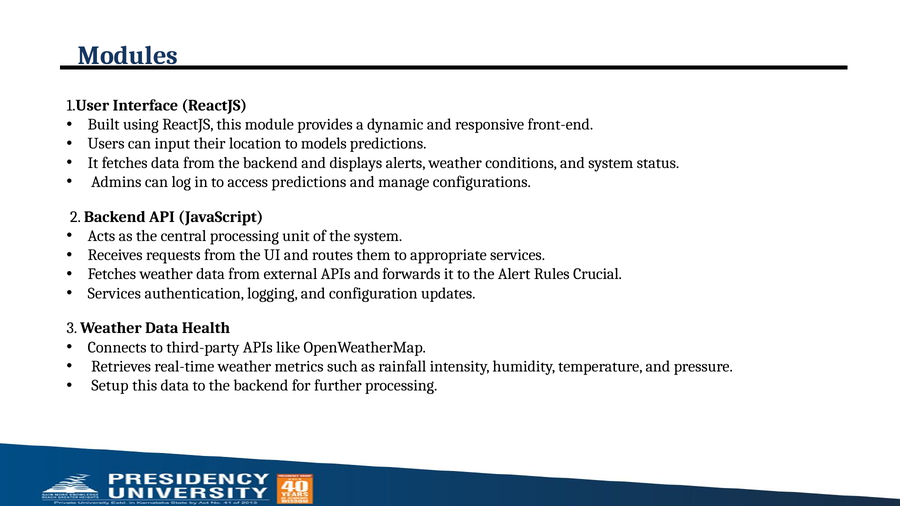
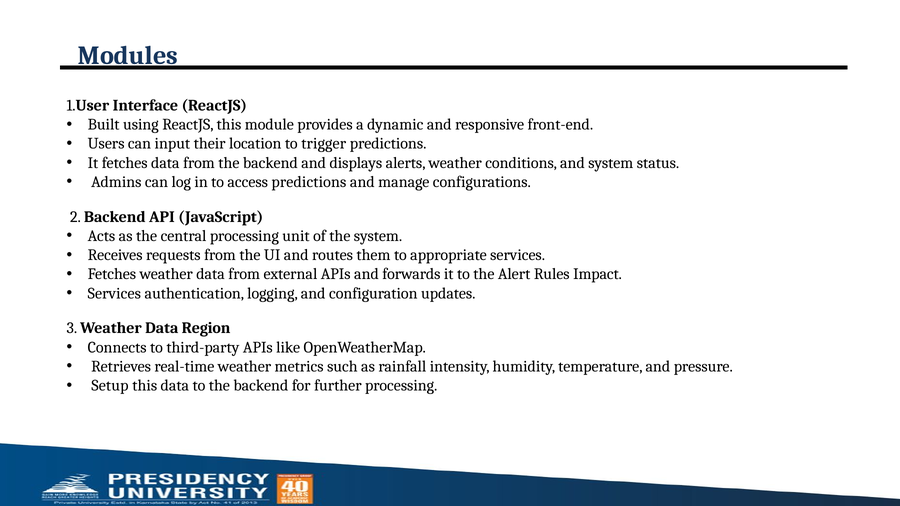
models: models -> trigger (324, 144)
Crucial: Crucial -> Impact (598, 274)
Health: Health -> Region (206, 328)
